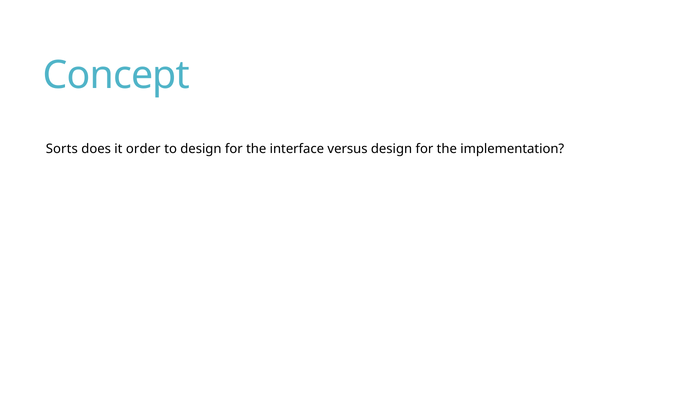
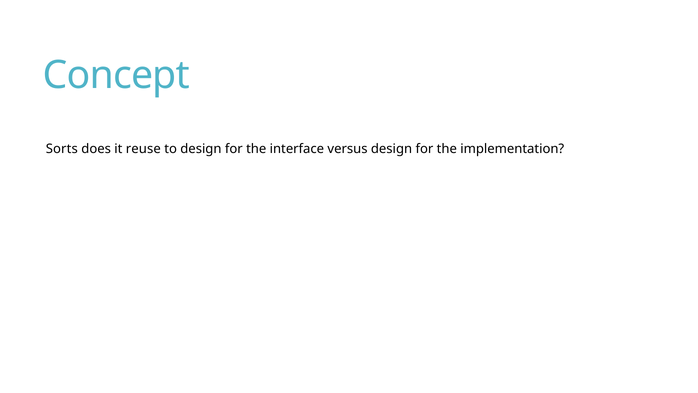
order: order -> reuse (143, 149)
